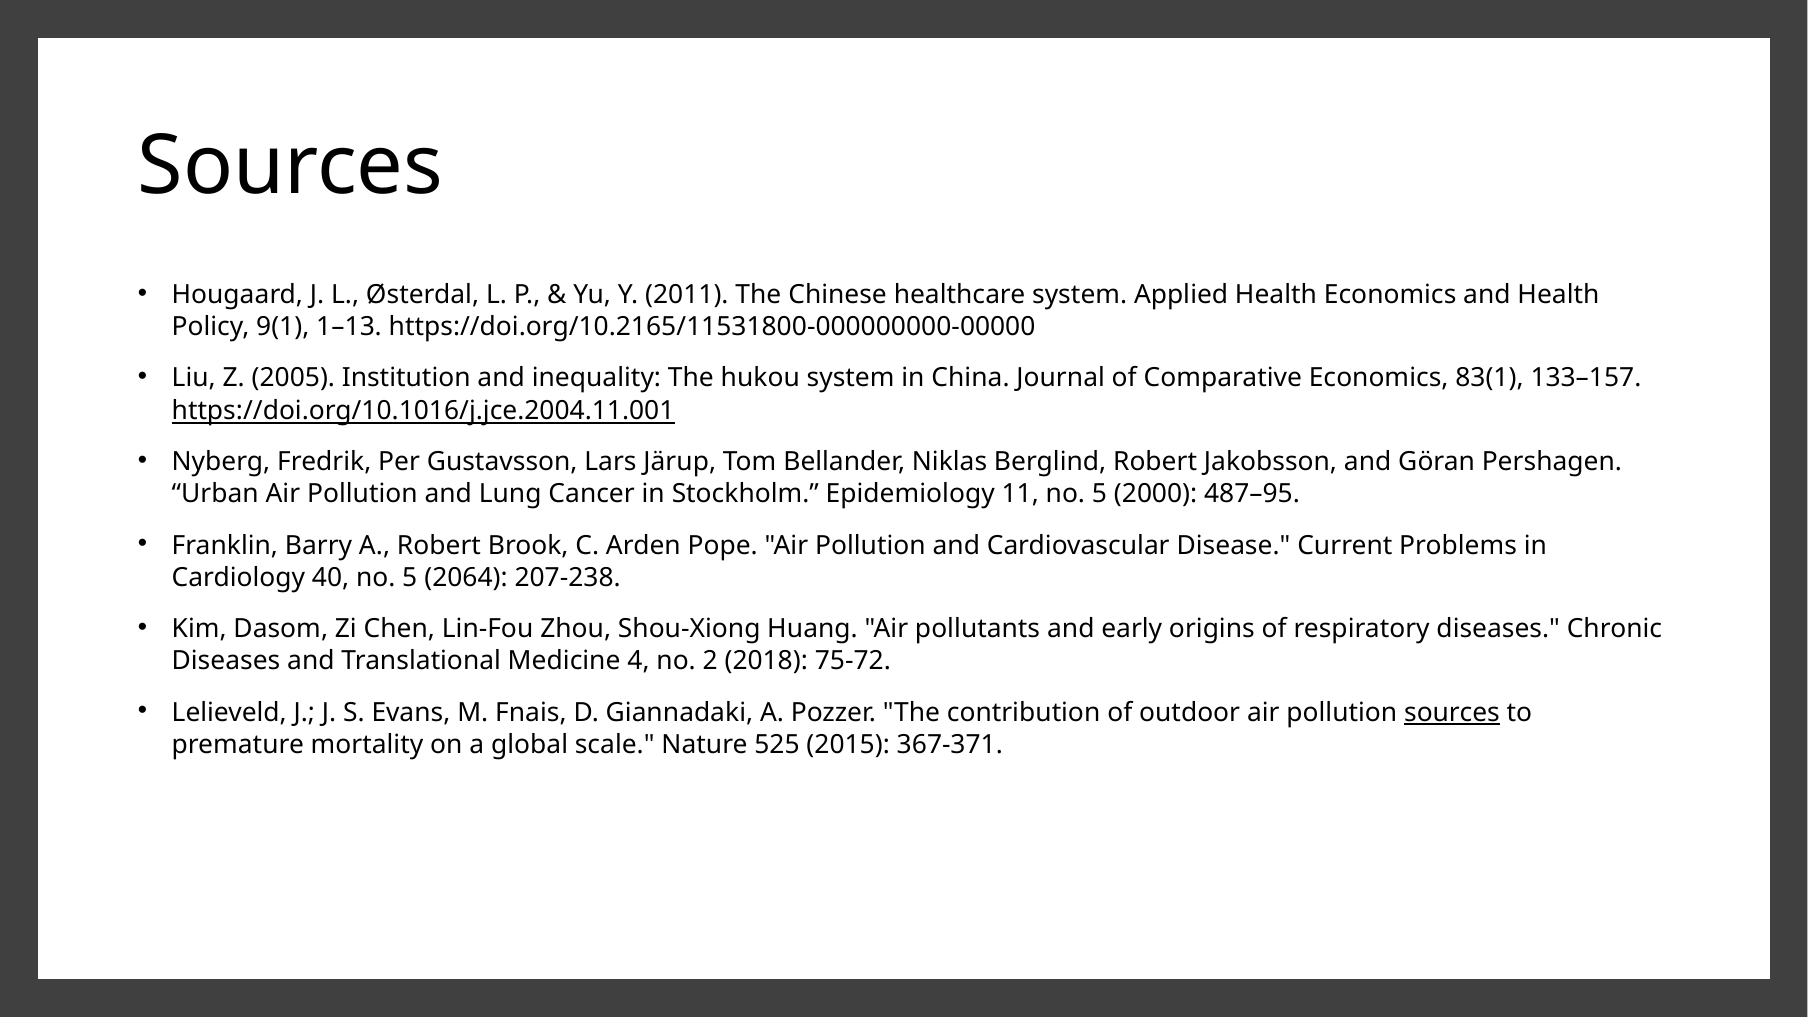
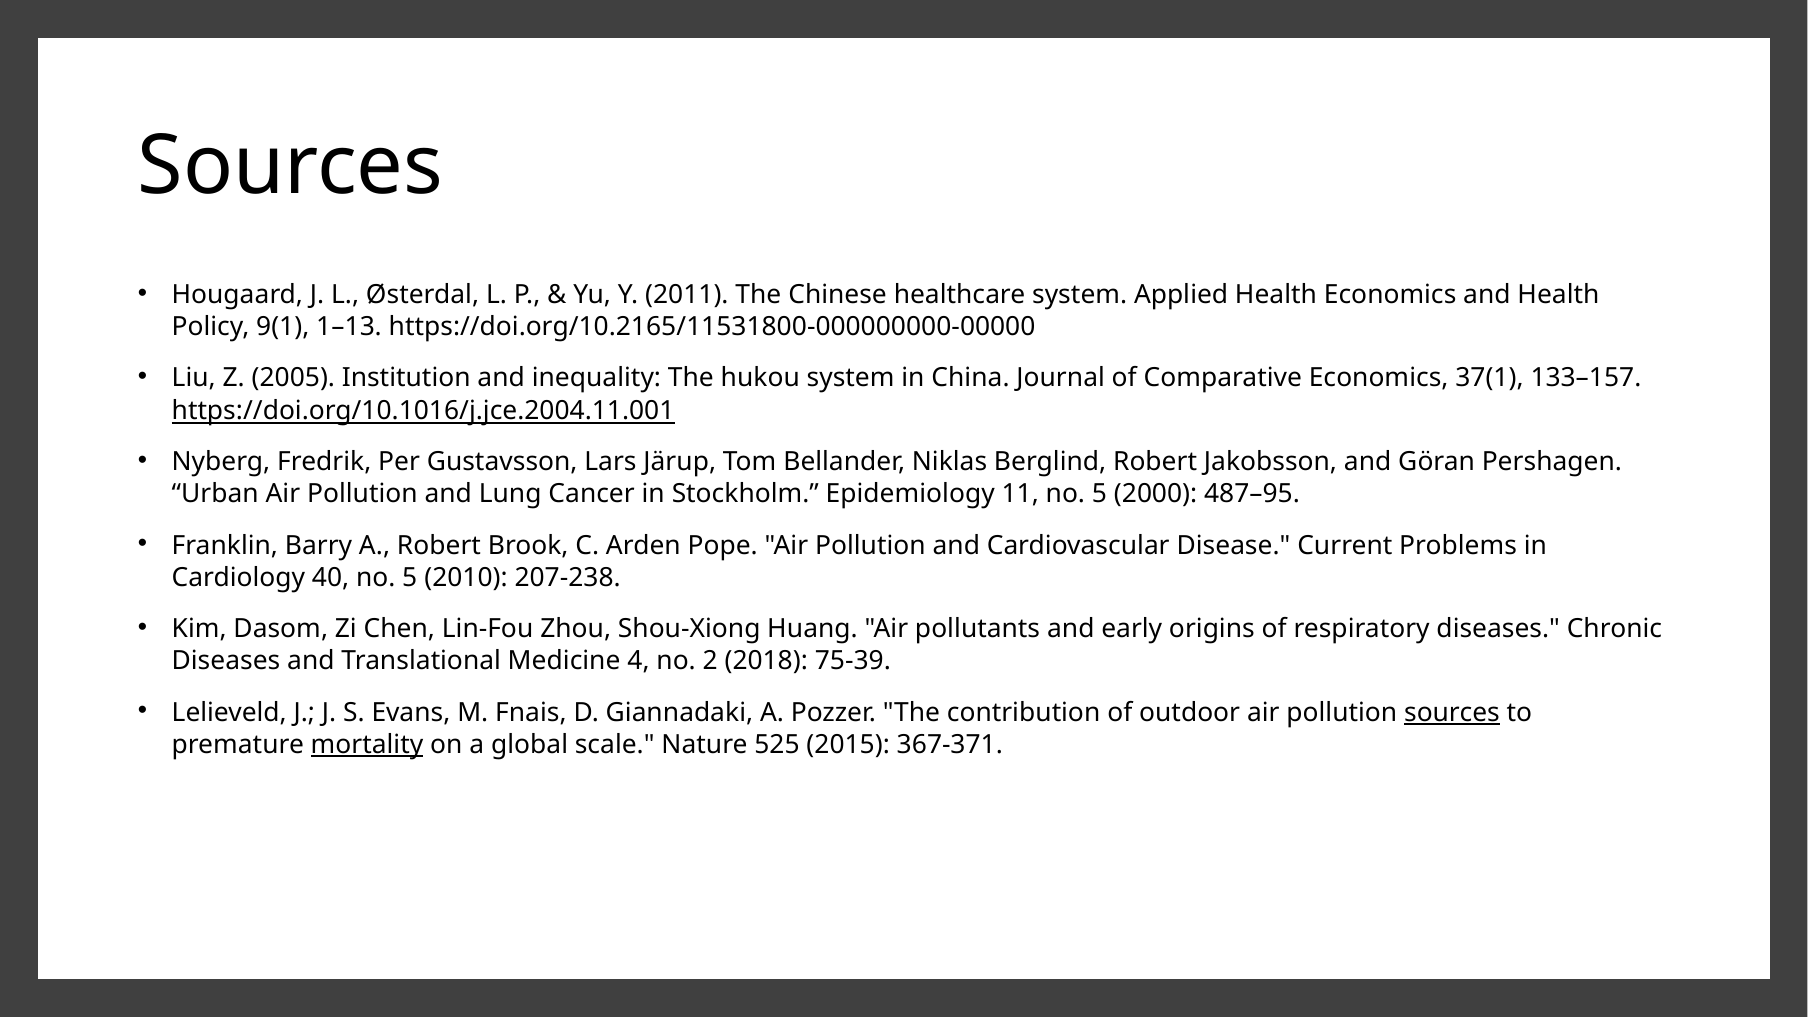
83(1: 83(1 -> 37(1 (1489, 378)
2064: 2064 -> 2010 (466, 578)
75-72: 75-72 -> 75-39 (853, 661)
mortality underline: none -> present (367, 745)
